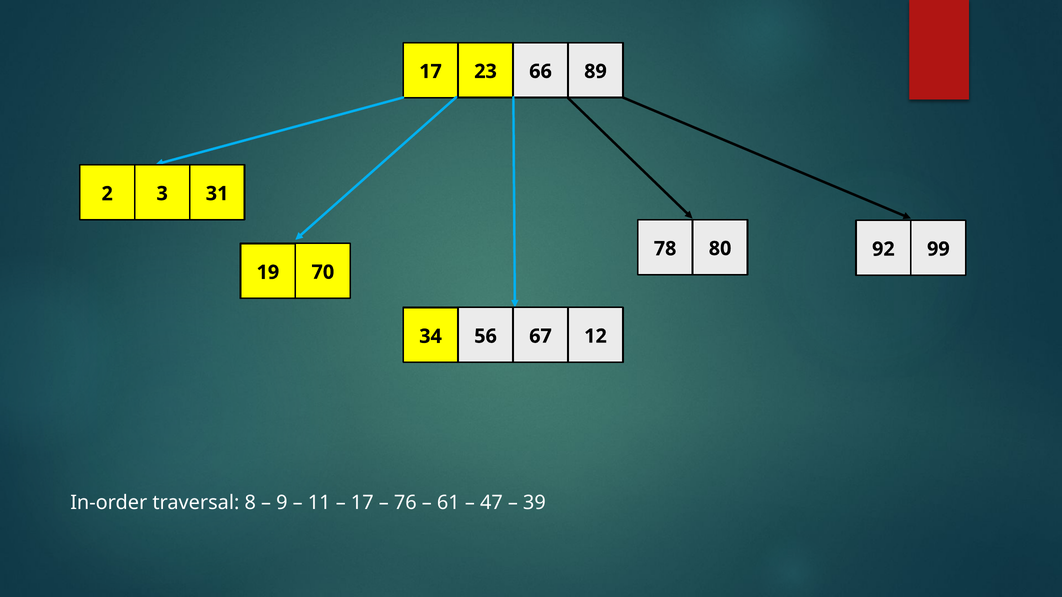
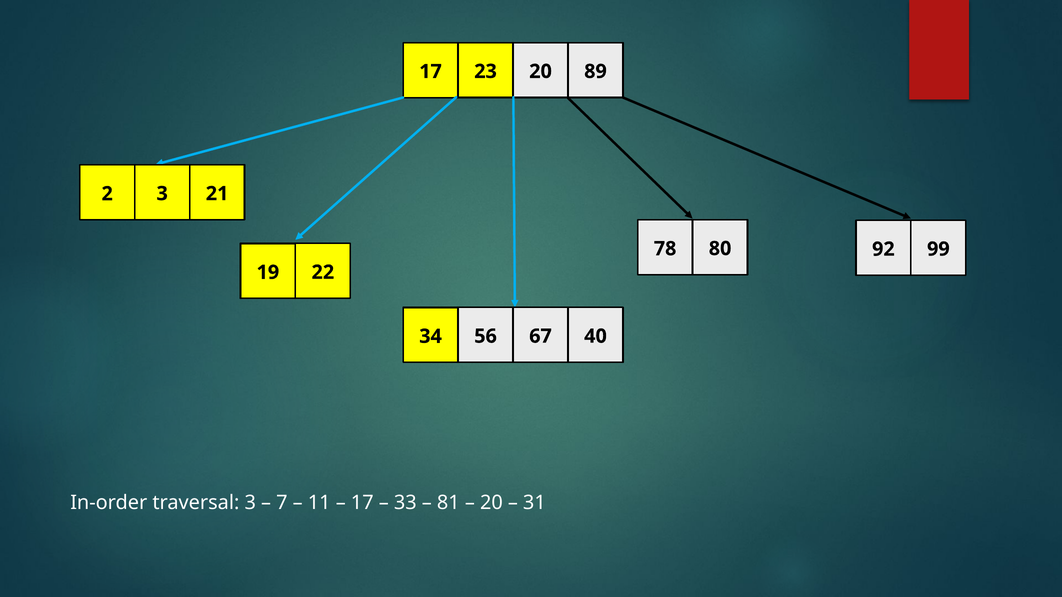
17 66: 66 -> 20 (541, 71)
31: 31 -> 21 (217, 194)
70: 70 -> 22 (323, 272)
12: 12 -> 40 (596, 336)
traversal 8: 8 -> 3 (250, 503)
9: 9 -> 7 (282, 503)
76: 76 -> 33 (405, 503)
61: 61 -> 81 (448, 503)
47: 47 -> 20 (491, 503)
39: 39 -> 31 (534, 503)
